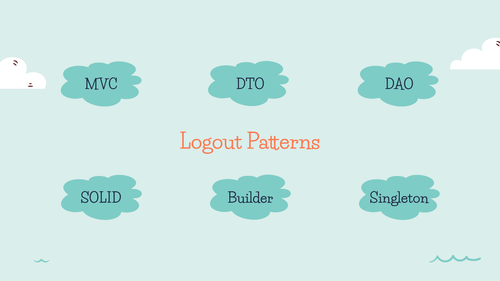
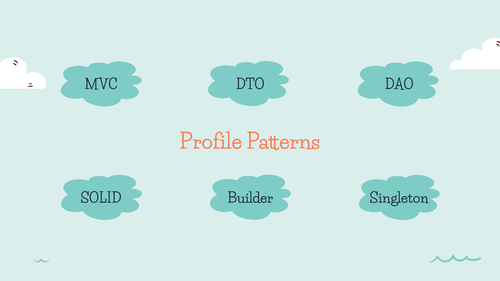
Logout: Logout -> Profile (211, 142)
